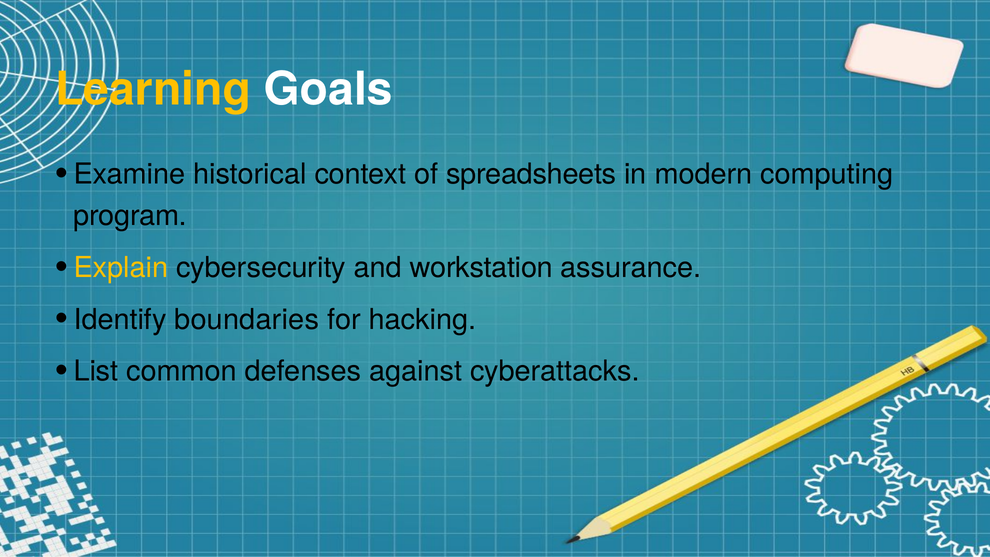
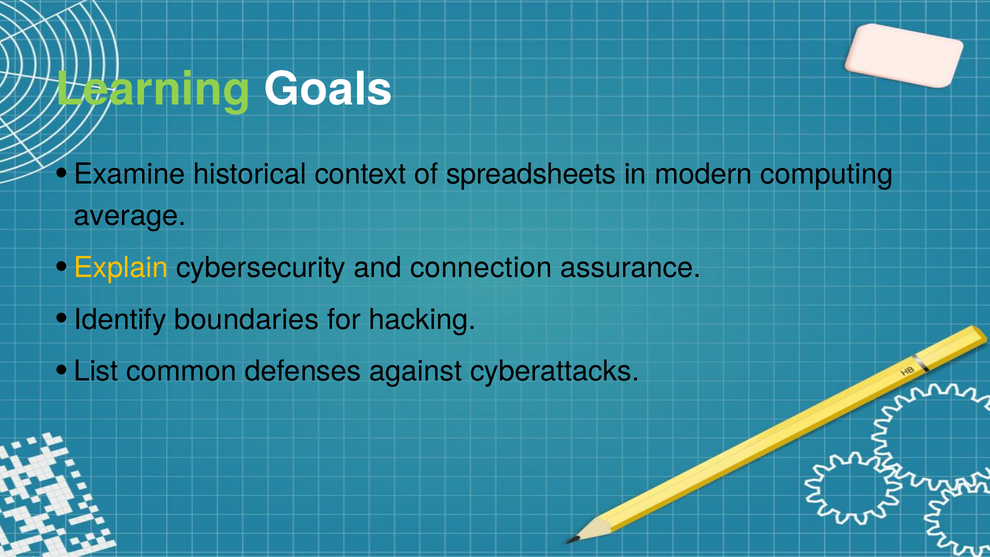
Learning colour: yellow -> light green (153, 89)
program: program -> average (130, 216)
workstation: workstation -> connection (481, 268)
